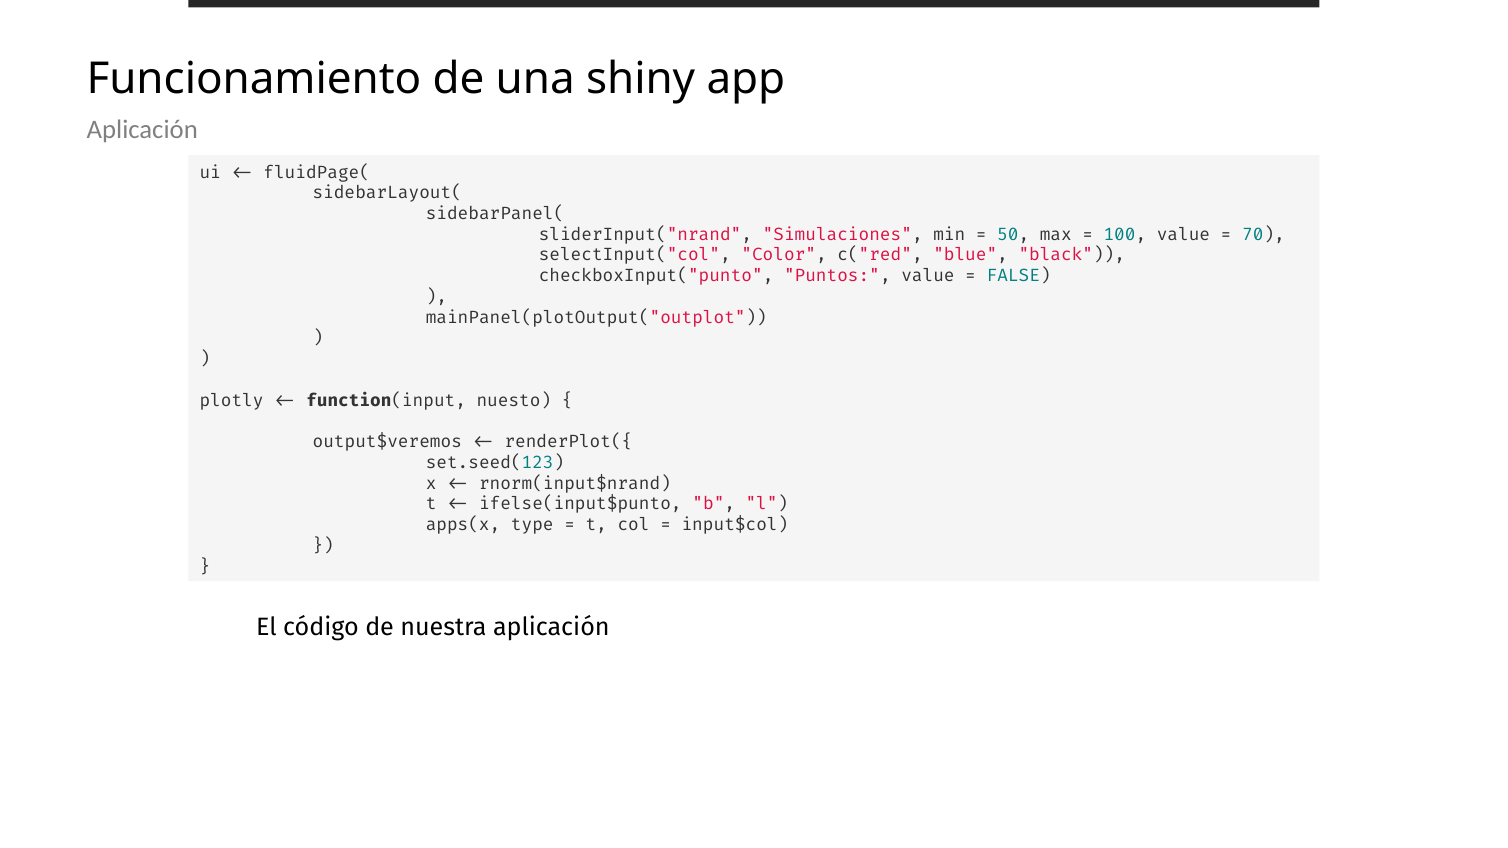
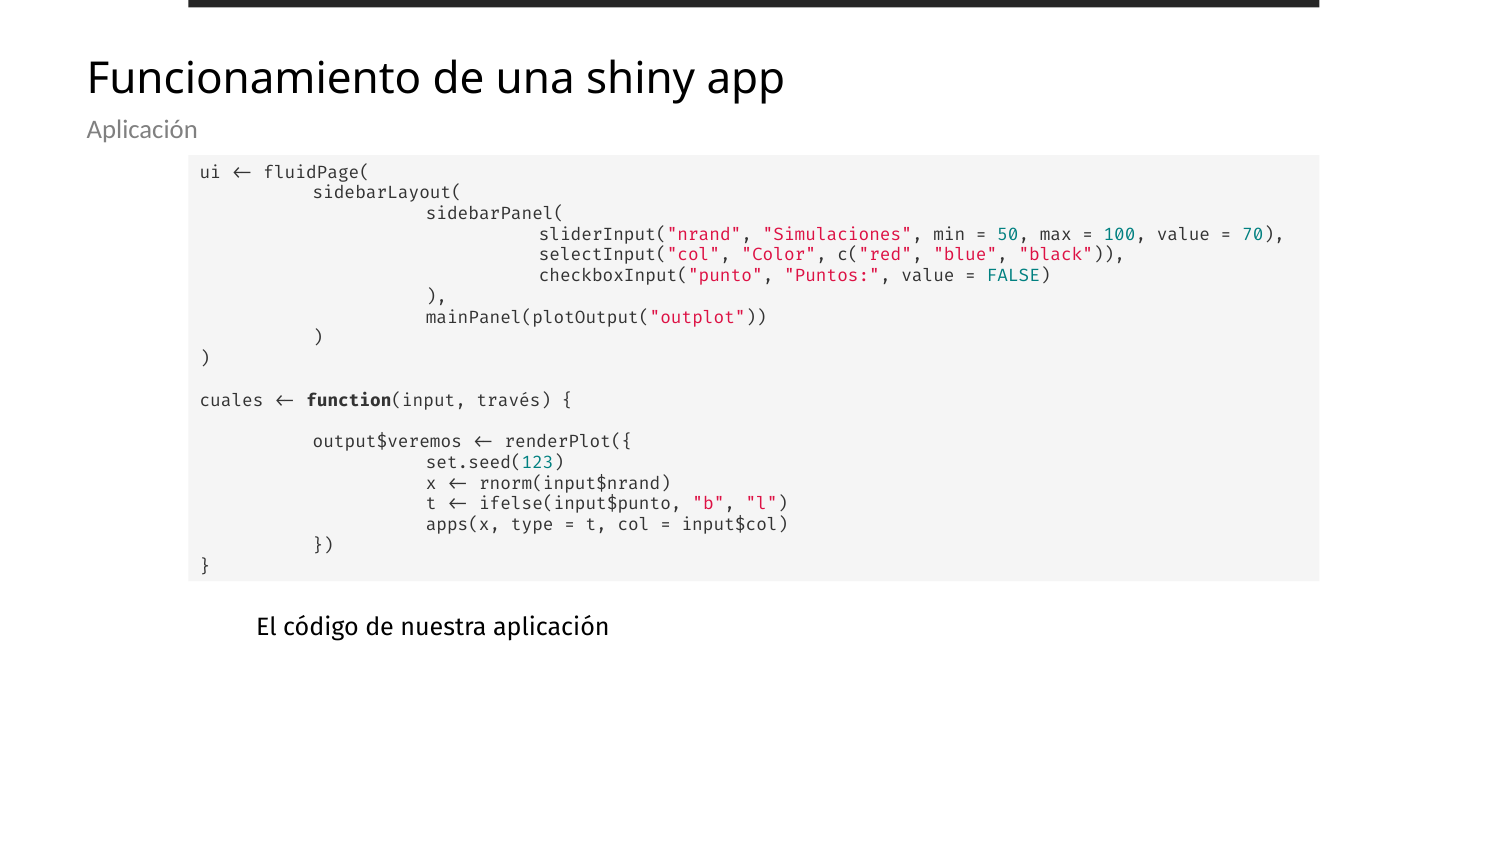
plotly: plotly -> cuales (232, 401)
nuesto: nuesto -> través (514, 401)
